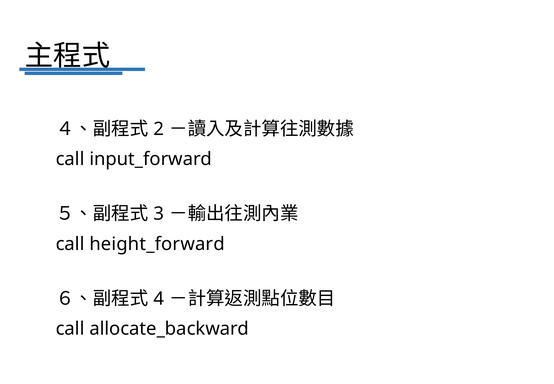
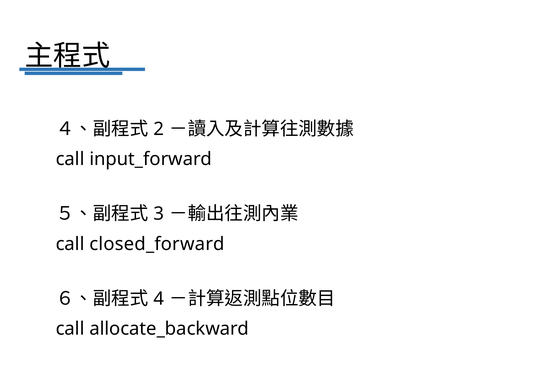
height_forward: height_forward -> closed_forward (157, 244)
